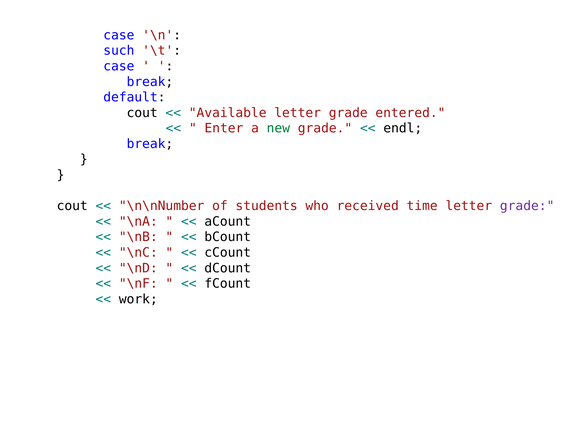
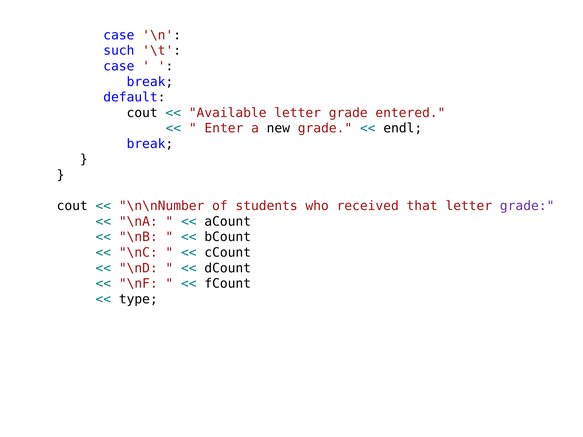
new colour: green -> black (278, 128)
time: time -> that (422, 206)
work: work -> type (138, 299)
